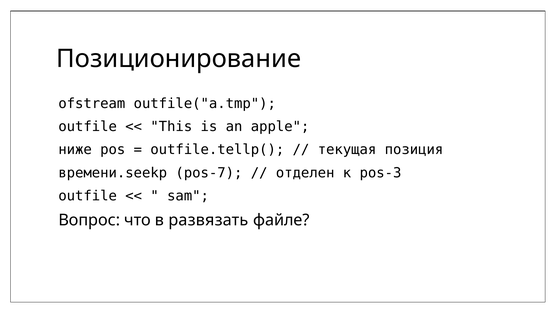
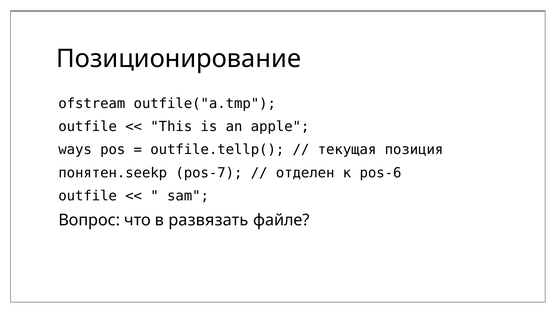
ниже: ниже -> ways (75, 150)
времени.seekp: времени.seekp -> понятен.seekp (113, 173)
pos-3: pos-3 -> pos-6 (380, 173)
